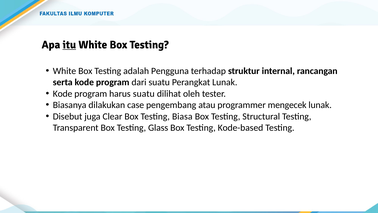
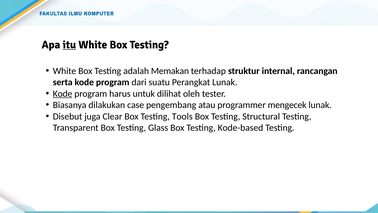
Pengguna: Pengguna -> Memakan (170, 71)
Kode underline: none -> present (63, 94)
harus suatu: suatu -> untuk (144, 94)
Biasa: Biasa -> Tools (182, 116)
